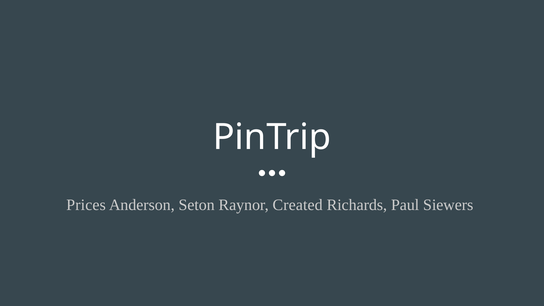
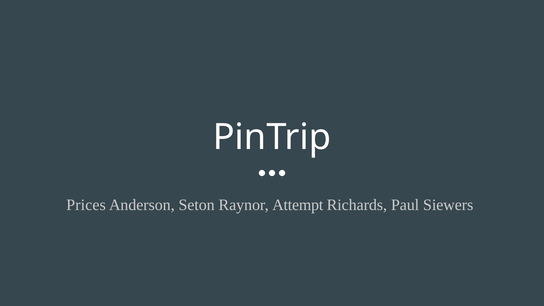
Created: Created -> Attempt (298, 205)
